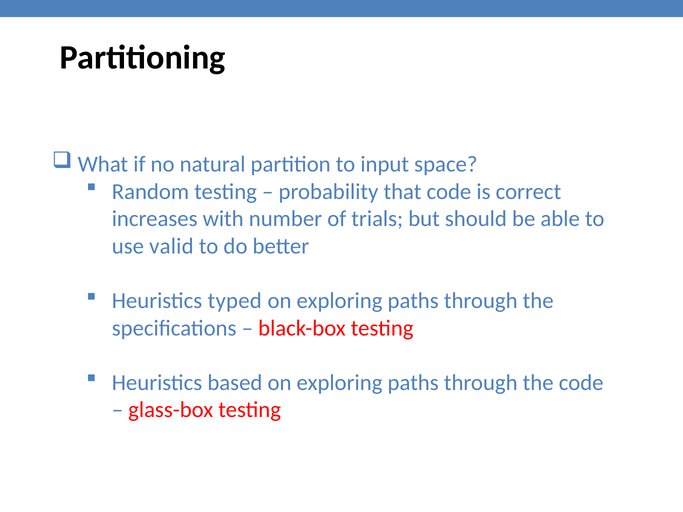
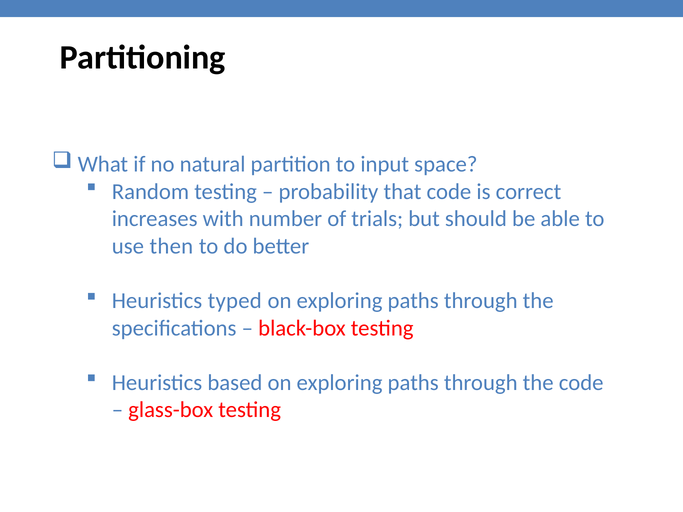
valid: valid -> then (171, 246)
